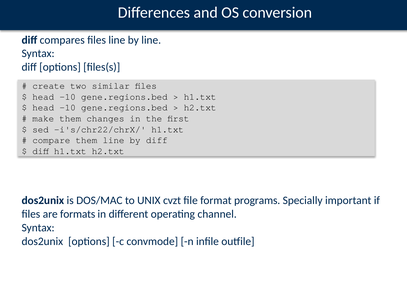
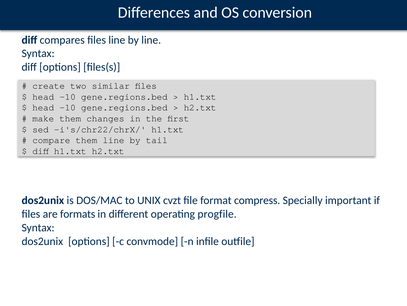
by diff: diff -> tail (157, 140)
programs: programs -> compress (257, 200)
channel: channel -> progfile (217, 214)
